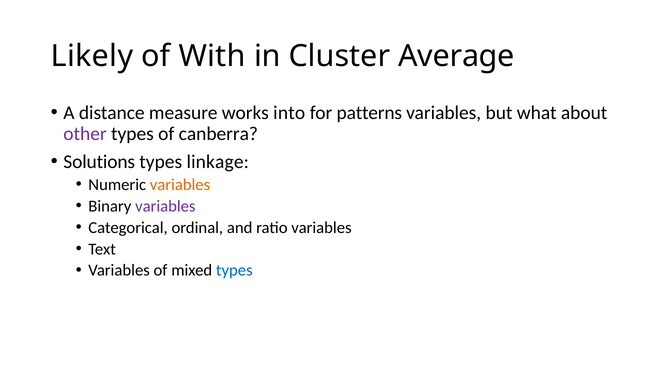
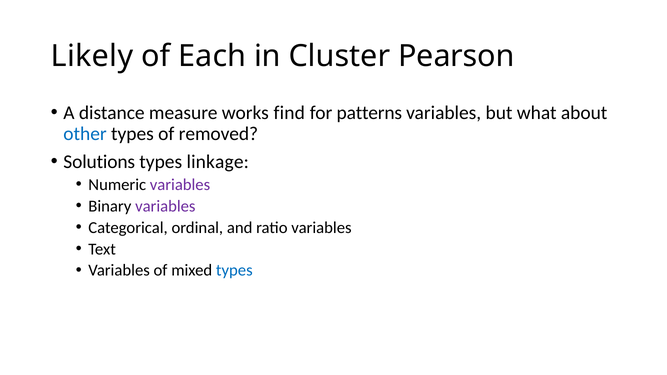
With: With -> Each (212, 56)
Average: Average -> Pearson (456, 56)
into: into -> find (289, 113)
other colour: purple -> blue (85, 134)
canberra: canberra -> removed (218, 134)
variables colour: orange -> purple (180, 185)
